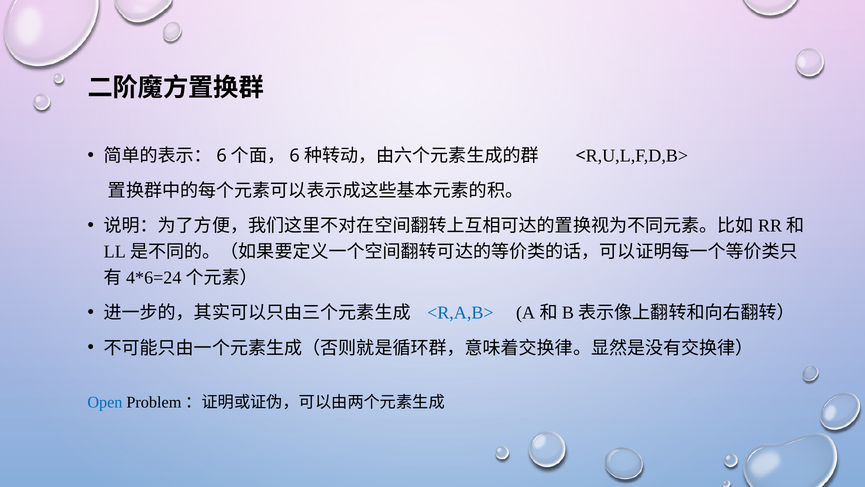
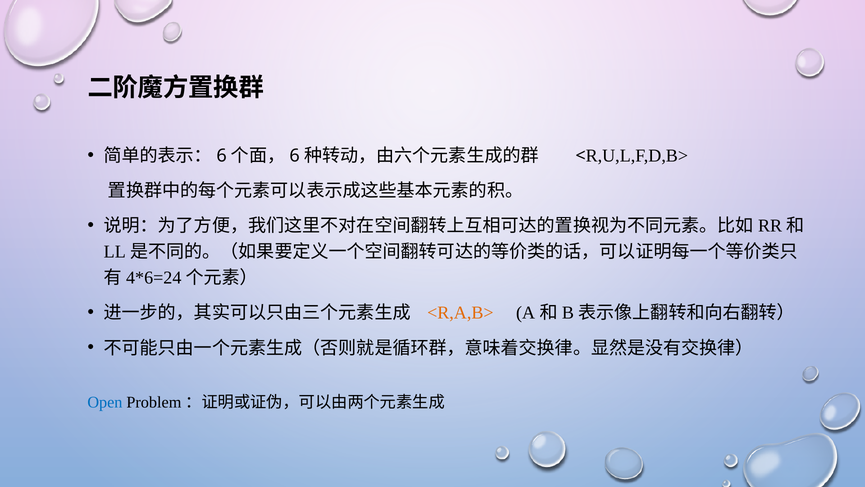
<R,A,B> colour: blue -> orange (460, 313)
